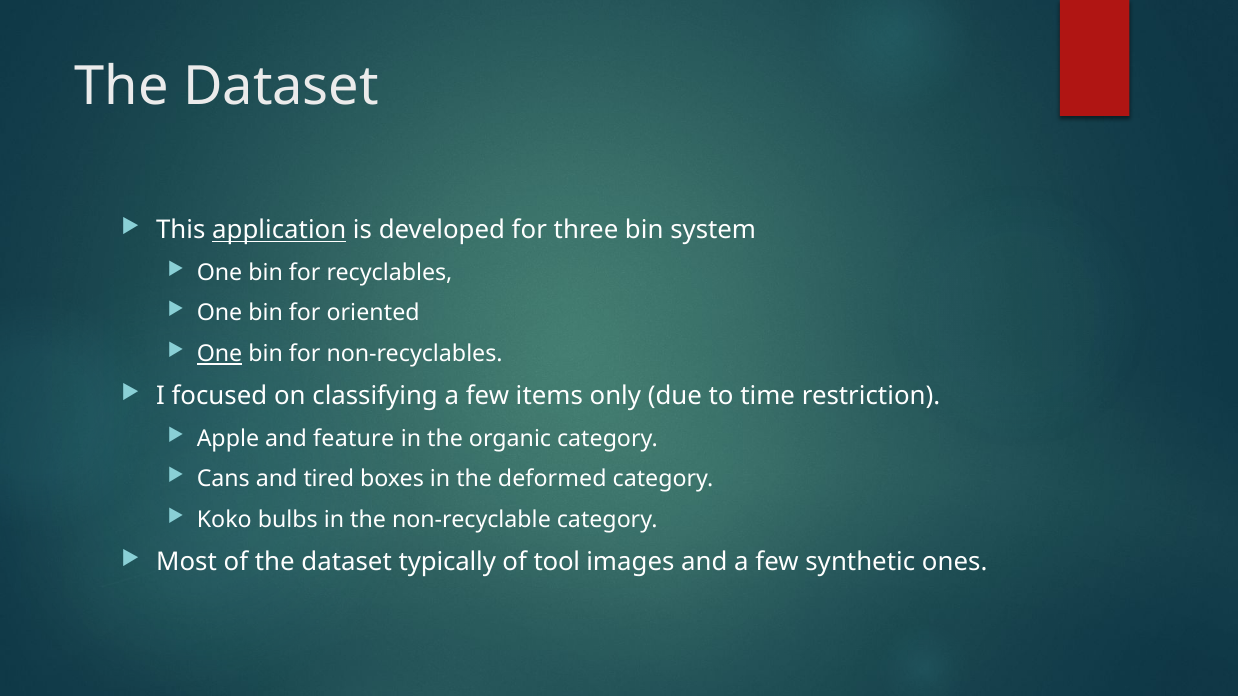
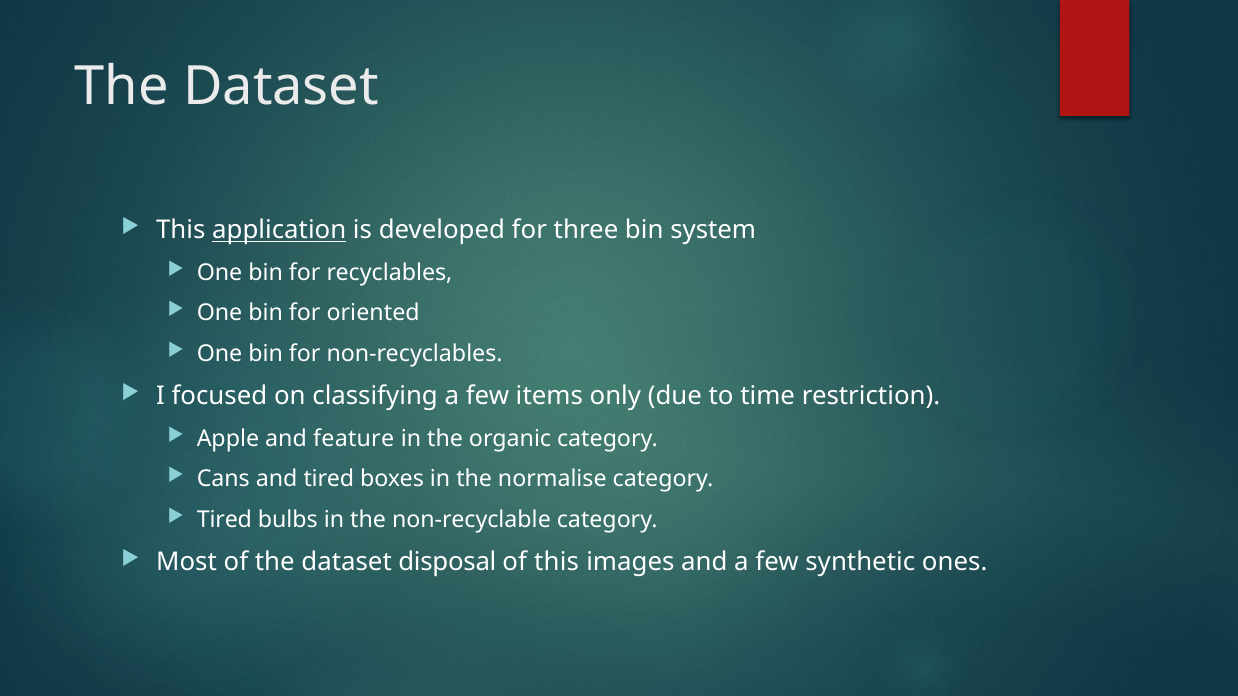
One underline: present -> none (220, 354)
deformed: deformed -> normalise (552, 479)
Koko: Koko -> Tired (224, 520)
typically: typically -> disposal (447, 563)
of tool: tool -> this (557, 563)
